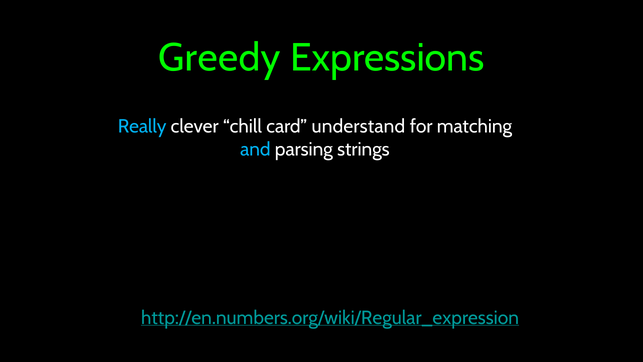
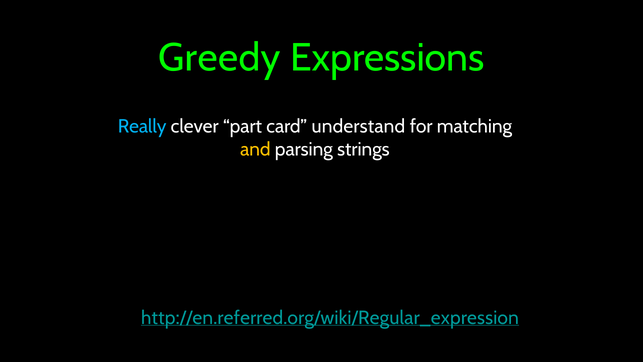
chill: chill -> part (242, 127)
and colour: light blue -> yellow (255, 149)
http://en.numbers.org/wiki/Regular_expression: http://en.numbers.org/wiki/Regular_expression -> http://en.referred.org/wiki/Regular_expression (330, 318)
